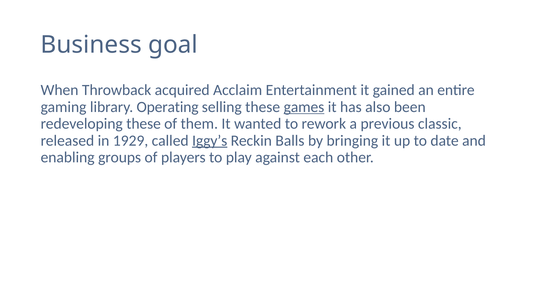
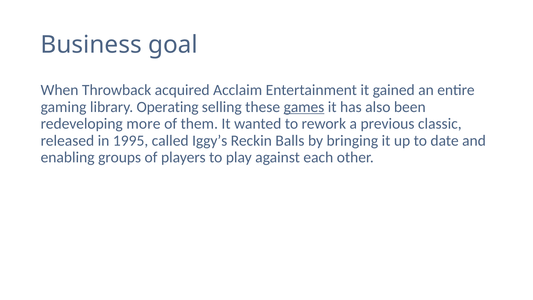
redeveloping these: these -> more (143, 124)
1929: 1929 -> 1995 (131, 140)
Iggy’s underline: present -> none (210, 140)
